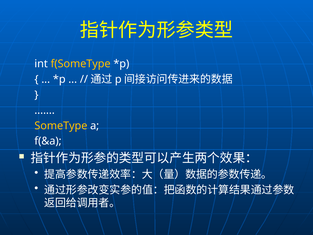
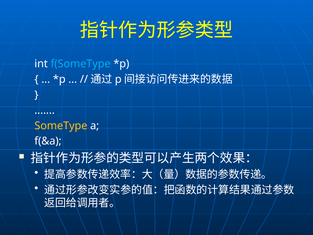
f(SomeType colour: yellow -> light blue (81, 64)
